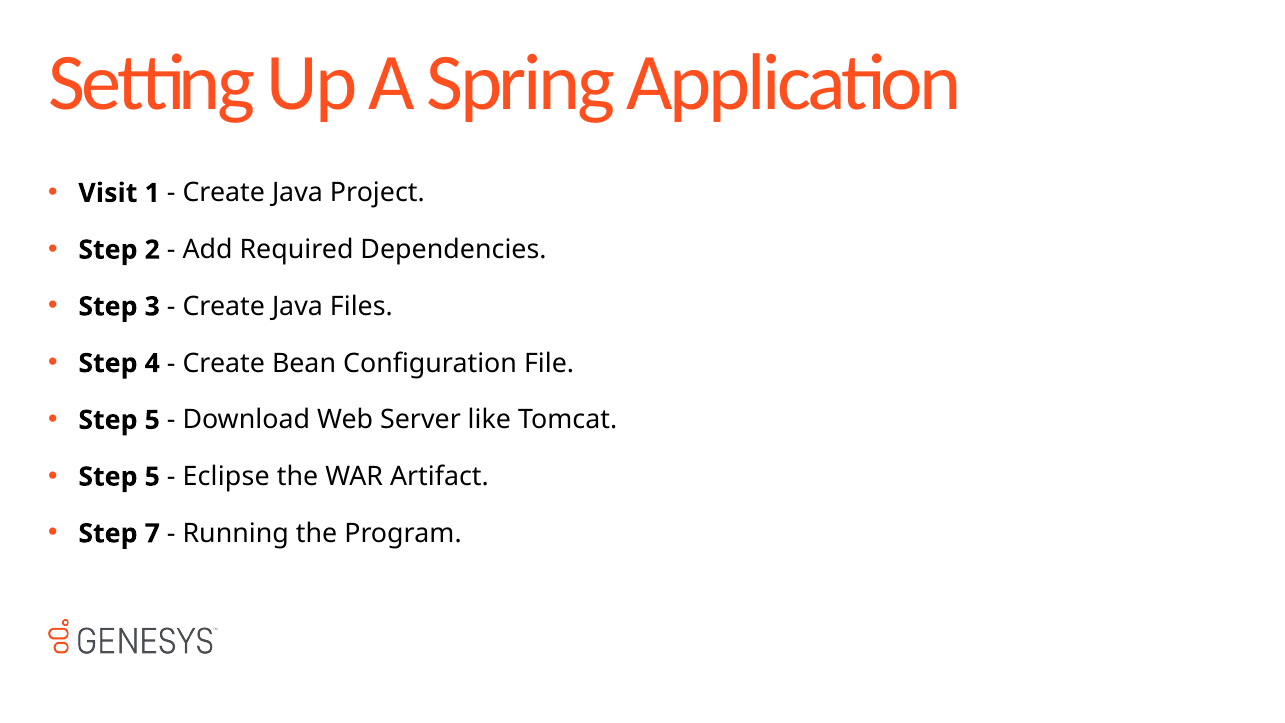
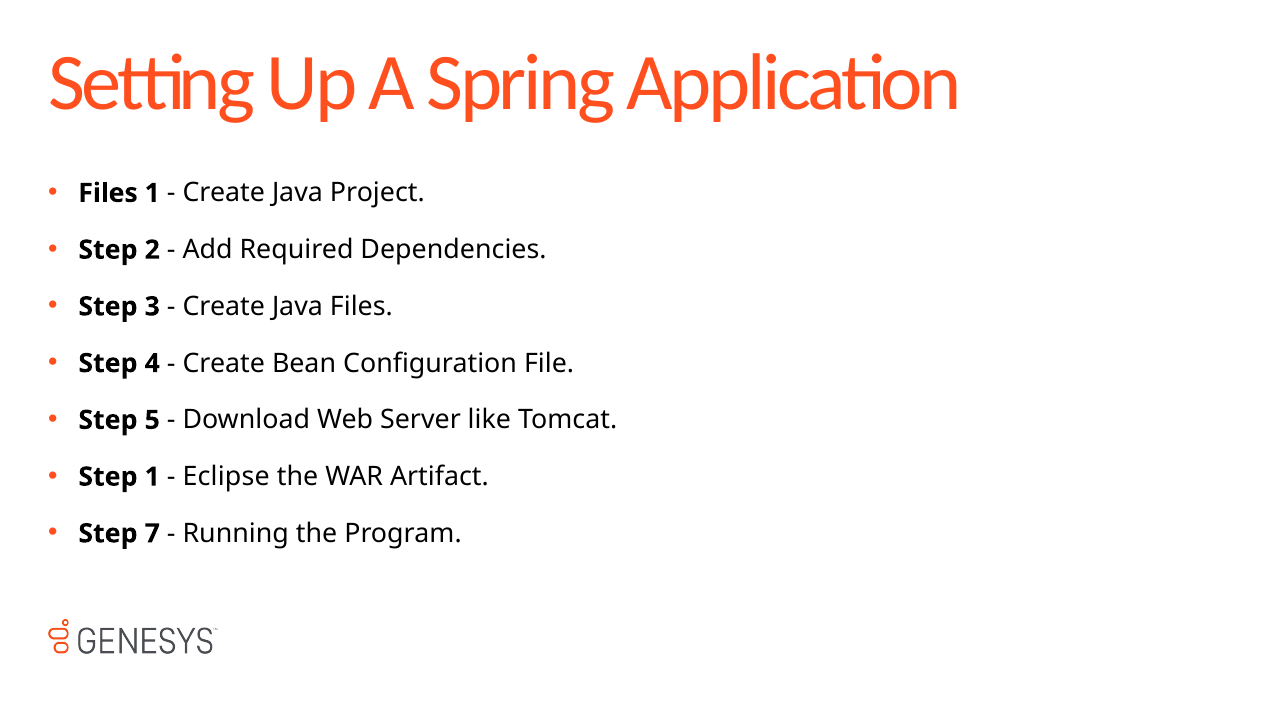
Visit: Visit -> Files (108, 193)
5: 5 -> 1 (152, 477)
